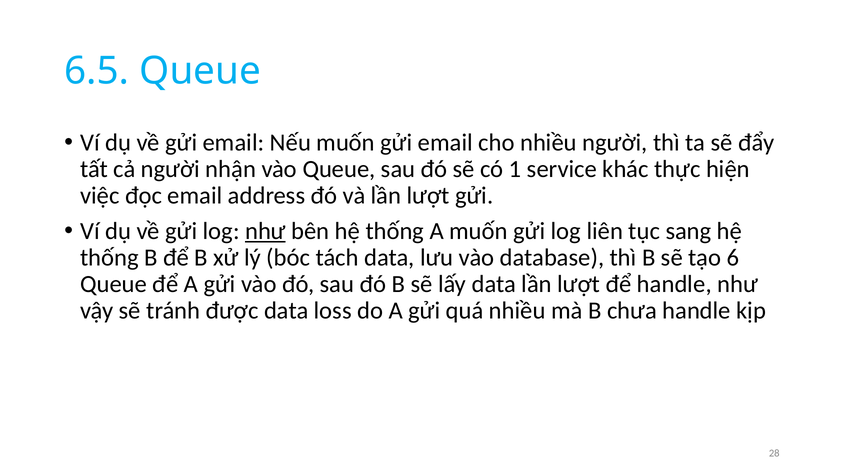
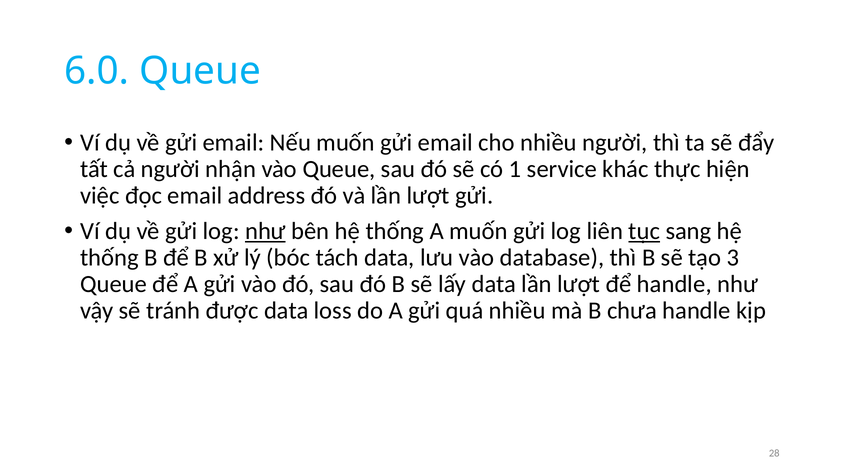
6.5: 6.5 -> 6.0 (97, 71)
tục underline: none -> present (644, 231)
6: 6 -> 3 (733, 258)
